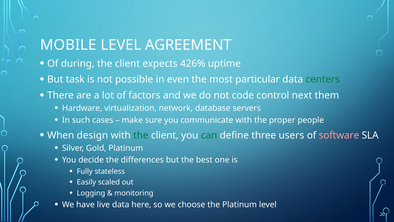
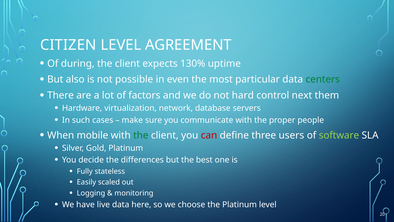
MOBILE: MOBILE -> CITIZEN (68, 45)
426%: 426% -> 130% (193, 63)
task: task -> also (75, 79)
code: code -> hard (243, 95)
design: design -> mobile (92, 135)
can colour: green -> red (209, 135)
software colour: pink -> light green (339, 135)
